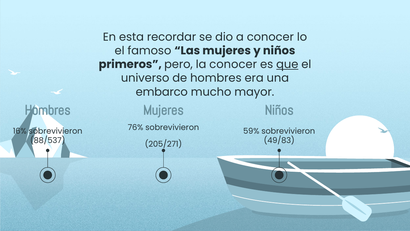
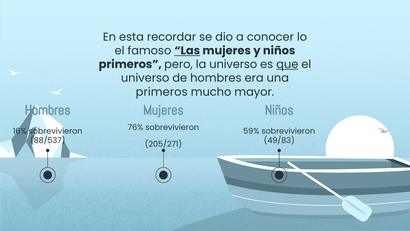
Las underline: none -> present (187, 51)
la conocer: conocer -> universo (233, 64)
embarco: embarco -> primeros (162, 92)
